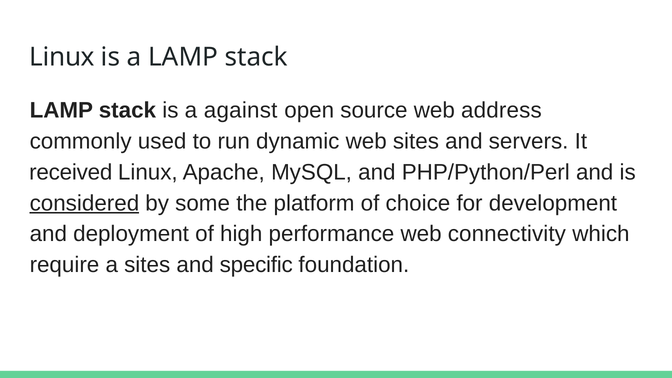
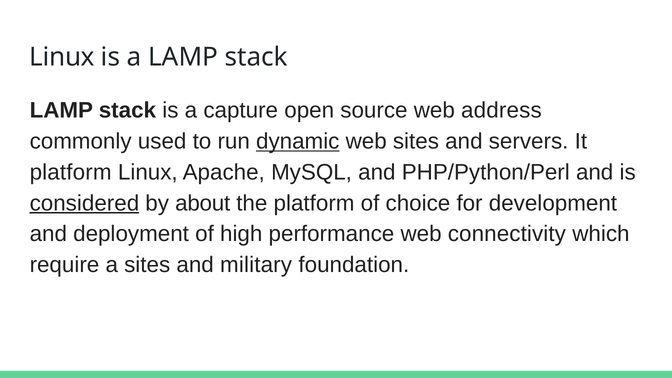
against: against -> capture (241, 110)
dynamic underline: none -> present (298, 141)
received: received -> platform (71, 172)
some: some -> about (203, 203)
specific: specific -> military (256, 265)
